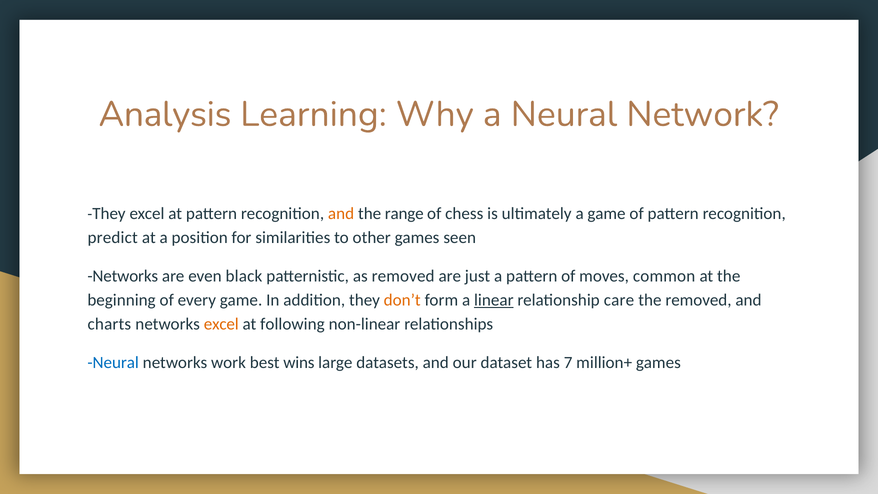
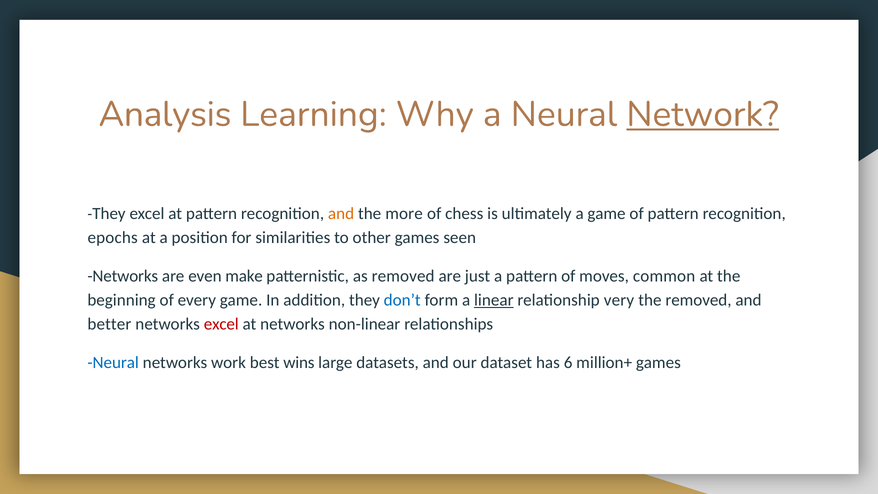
Network underline: none -> present (703, 114)
range: range -> more (404, 214)
predict: predict -> epochs (113, 238)
black: black -> make (244, 276)
don’t colour: orange -> blue (402, 300)
care: care -> very (619, 300)
charts: charts -> better (109, 324)
excel colour: orange -> red (221, 324)
at following: following -> networks (293, 324)
7: 7 -> 6 (568, 362)
